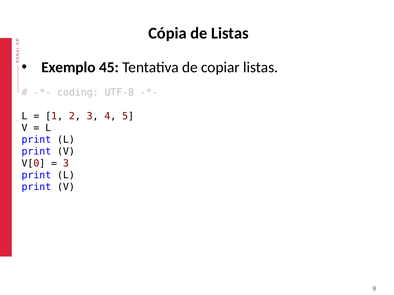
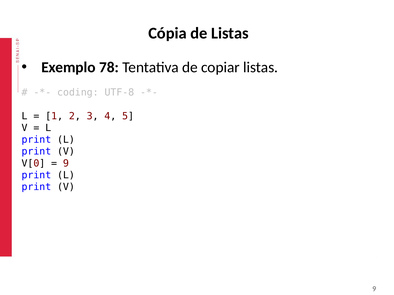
45: 45 -> 78 (109, 67)
3: 3 -> 9 (66, 164)
